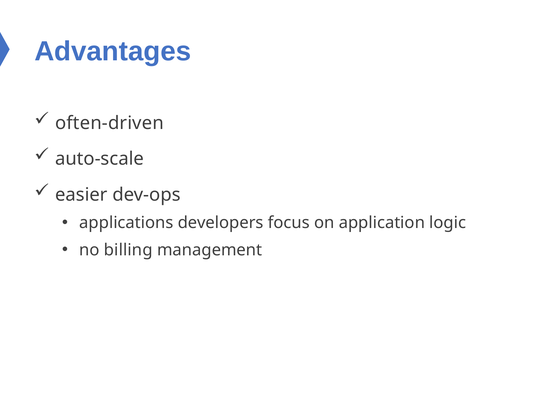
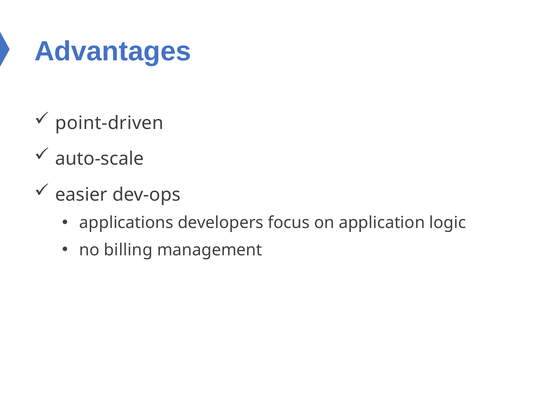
often-driven: often-driven -> point-driven (109, 123)
